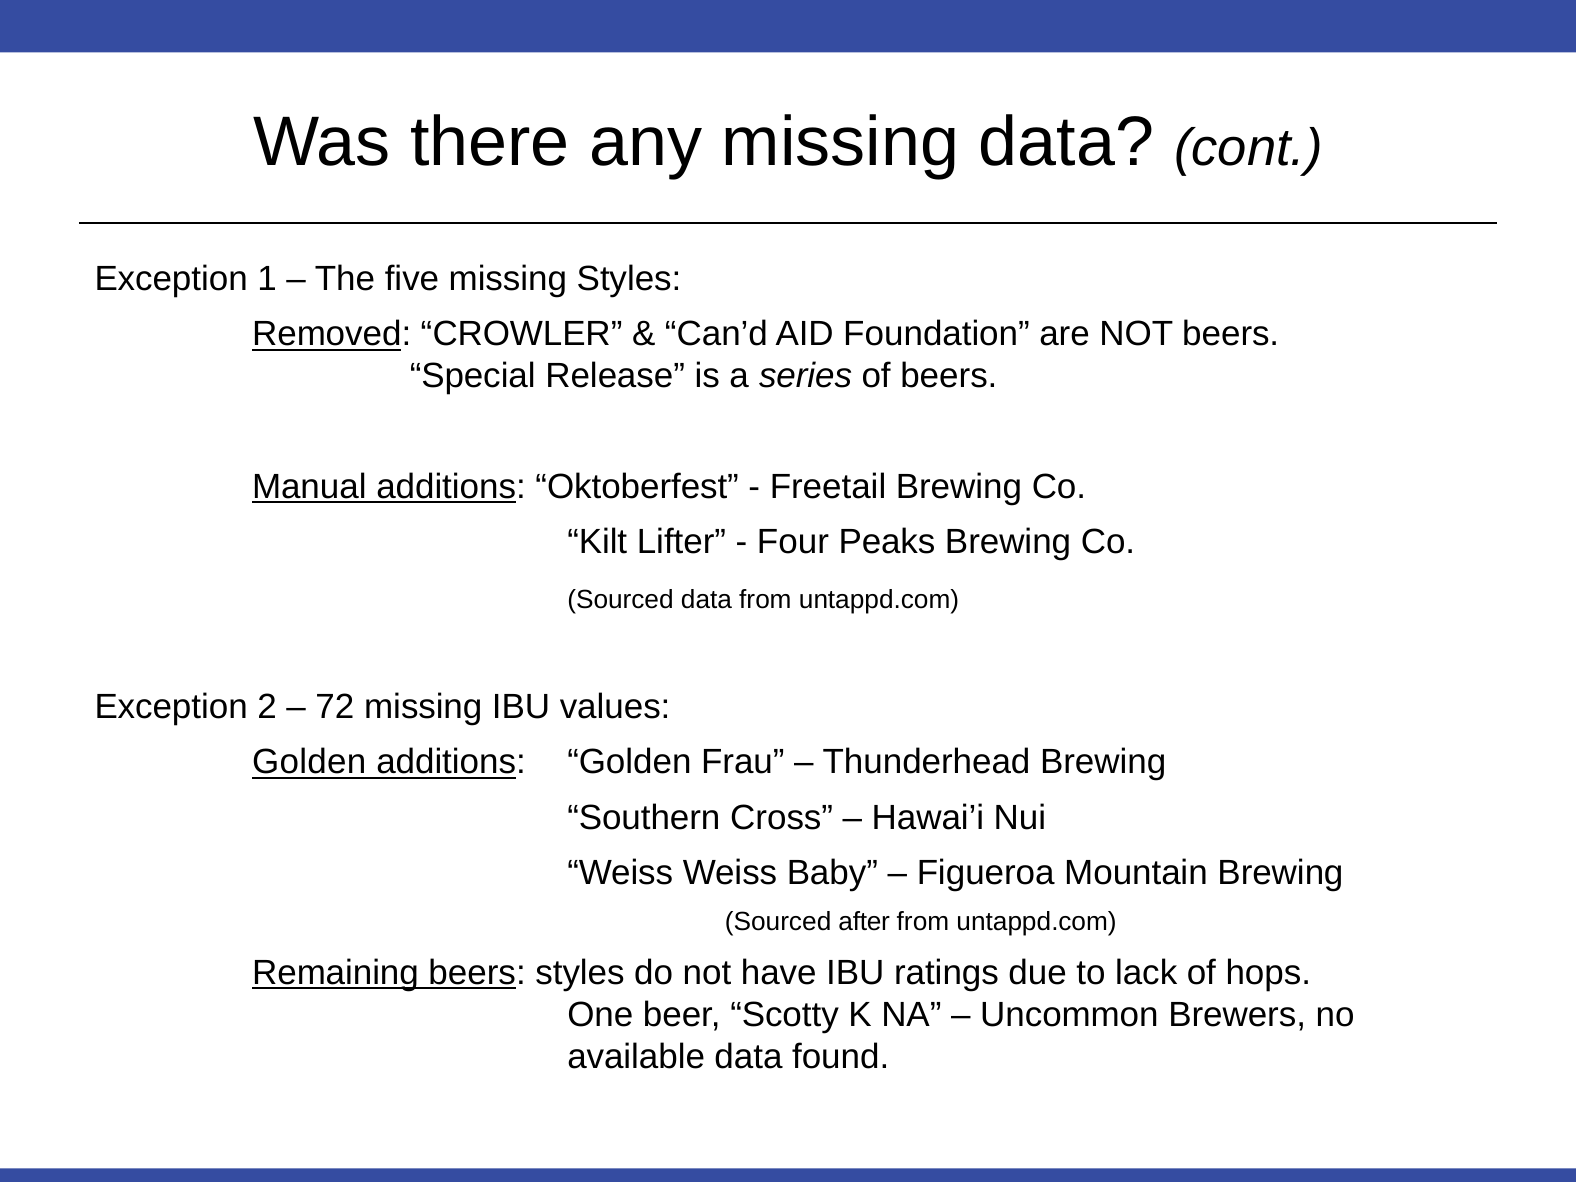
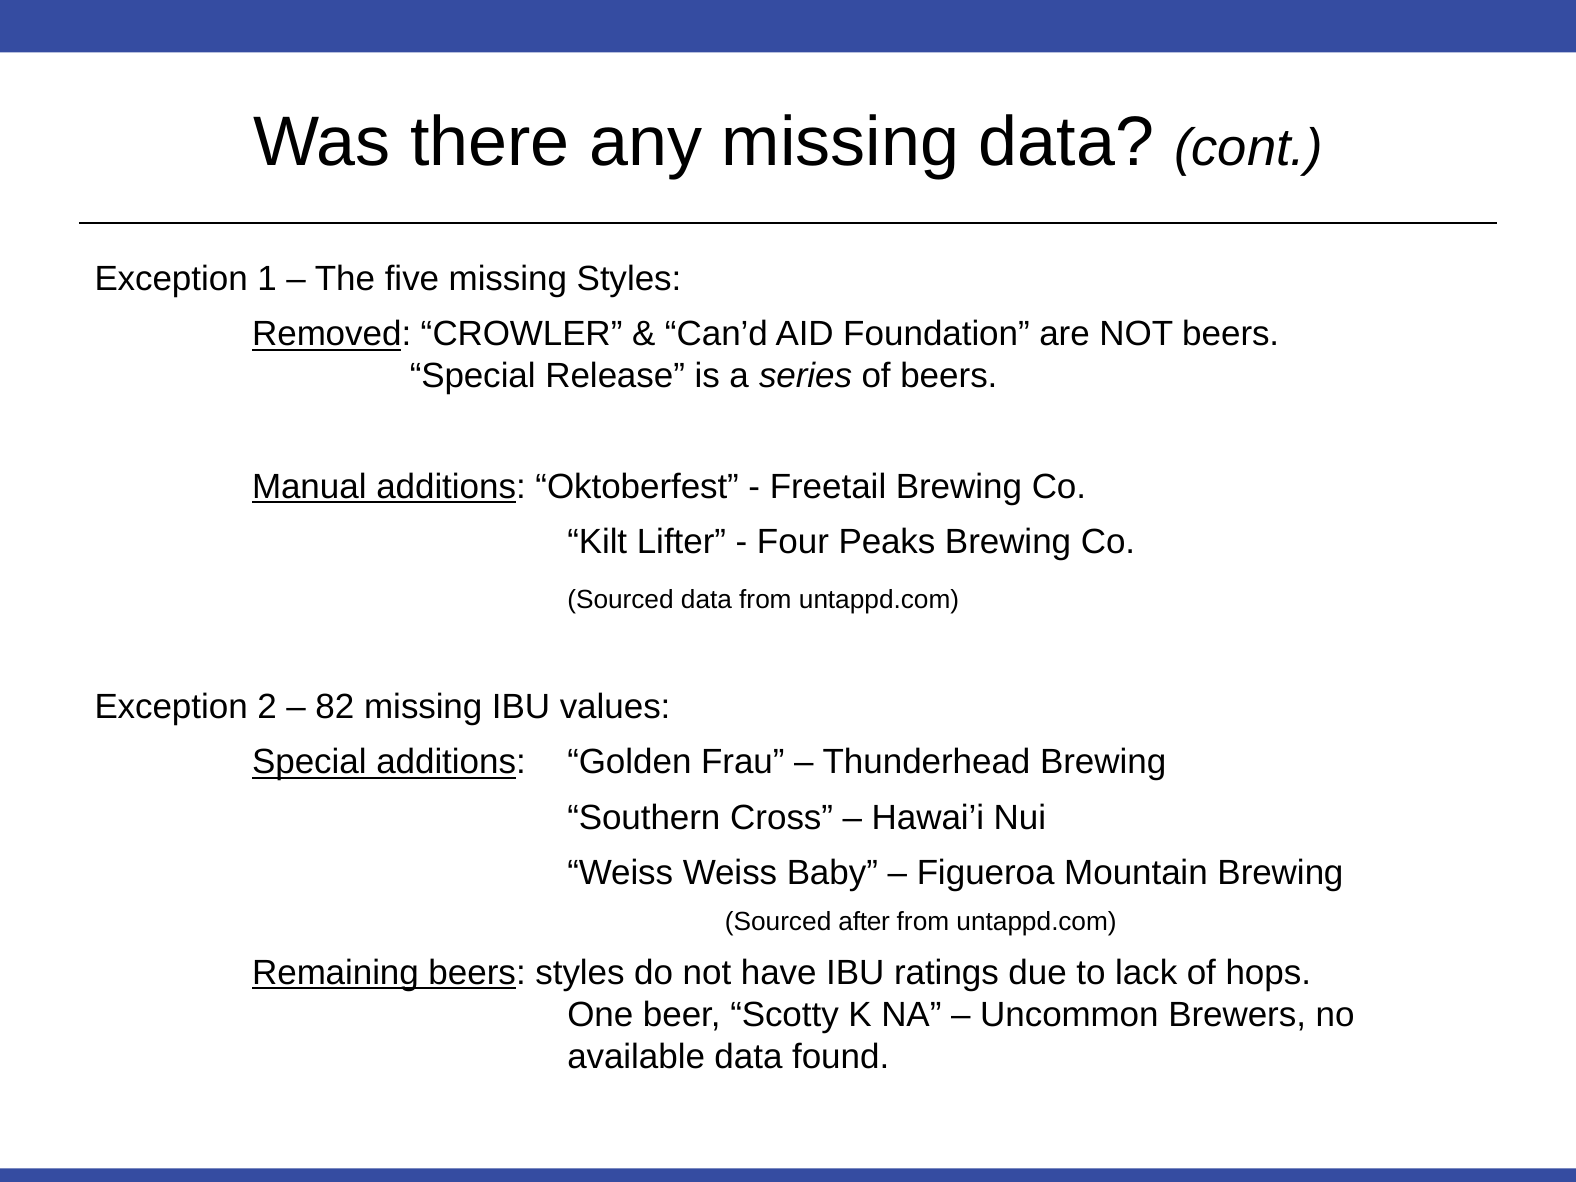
72: 72 -> 82 (335, 707)
Golden: Golden -> Special (309, 762)
